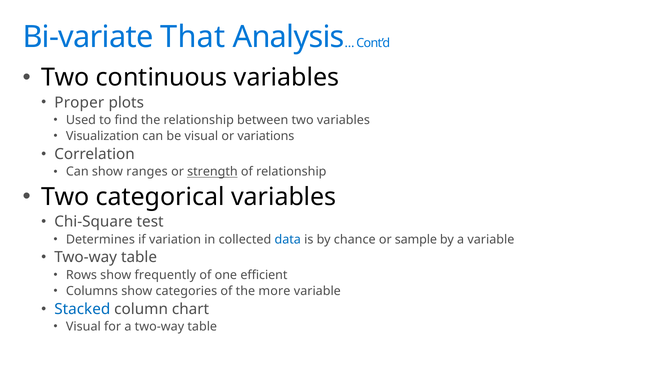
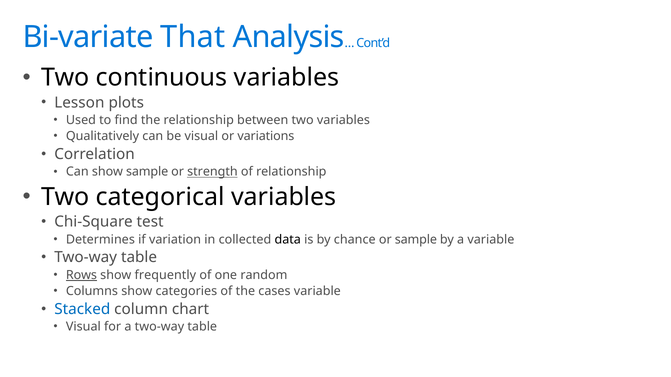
Proper: Proper -> Lesson (79, 103)
Visualization: Visualization -> Qualitatively (102, 136)
show ranges: ranges -> sample (147, 172)
data colour: blue -> black (288, 240)
Rows underline: none -> present (81, 275)
efficient: efficient -> random (264, 275)
more: more -> cases (274, 291)
